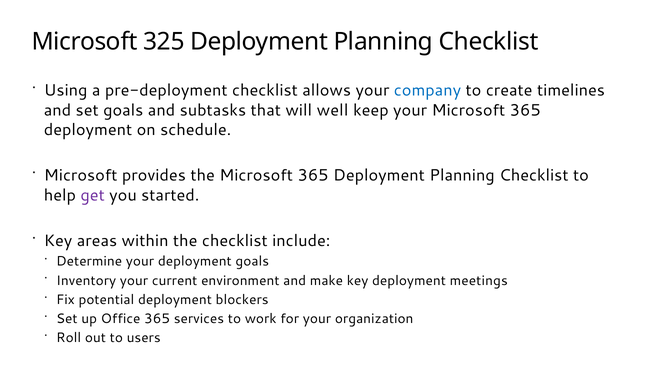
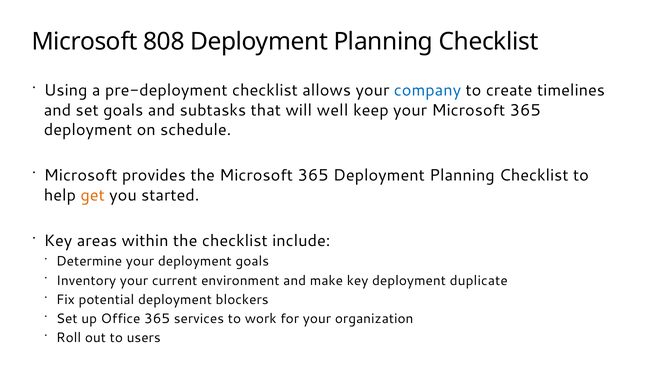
325: 325 -> 808 (164, 41)
get colour: purple -> orange (93, 195)
meetings: meetings -> duplicate (479, 280)
